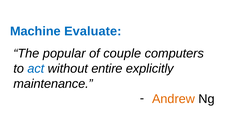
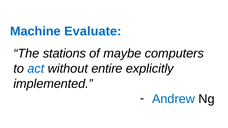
popular: popular -> stations (64, 53)
couple: couple -> maybe (122, 53)
maintenance: maintenance -> implemented (53, 84)
Andrew colour: orange -> blue (173, 99)
